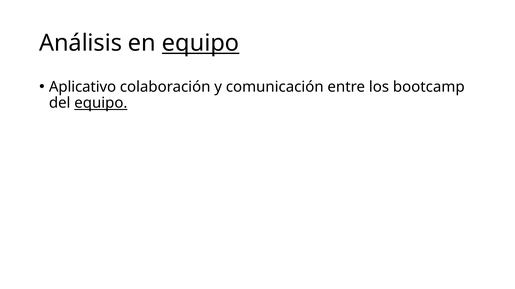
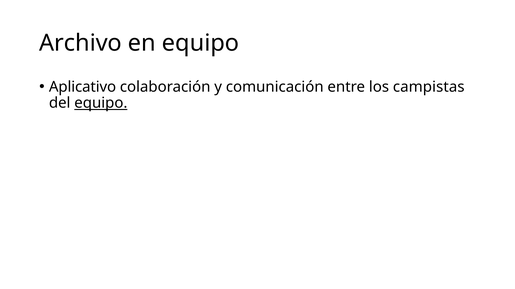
Análisis: Análisis -> Archivo (81, 43)
equipo underline: present -> none (201, 43)
bootcamp: bootcamp -> campistas (429, 87)
